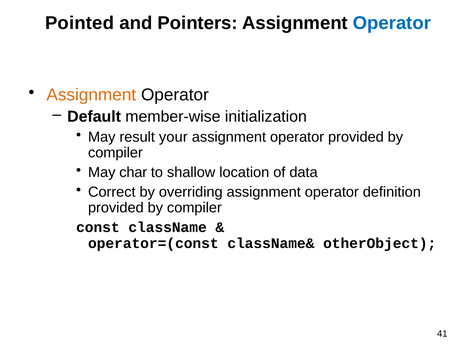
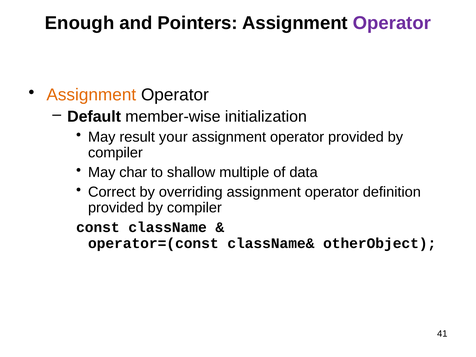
Pointed: Pointed -> Enough (80, 23)
Operator colour: blue -> purple (392, 23)
location: location -> multiple (244, 172)
